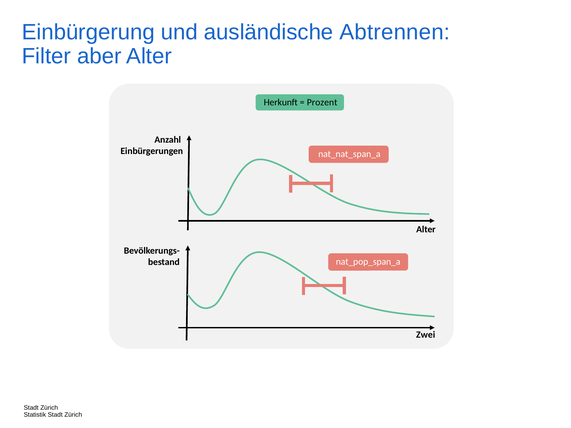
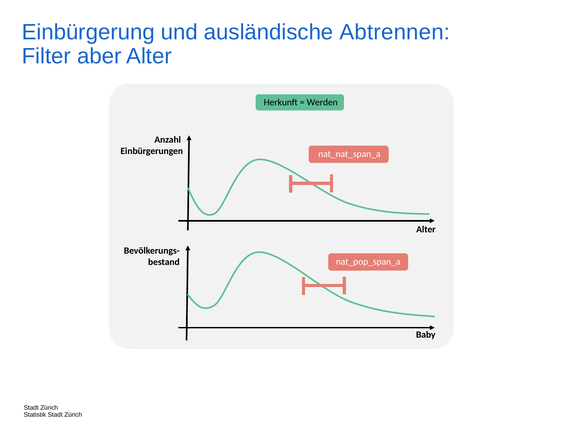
Prozent: Prozent -> Werden (322, 103)
Zwei: Zwei -> Baby (426, 335)
